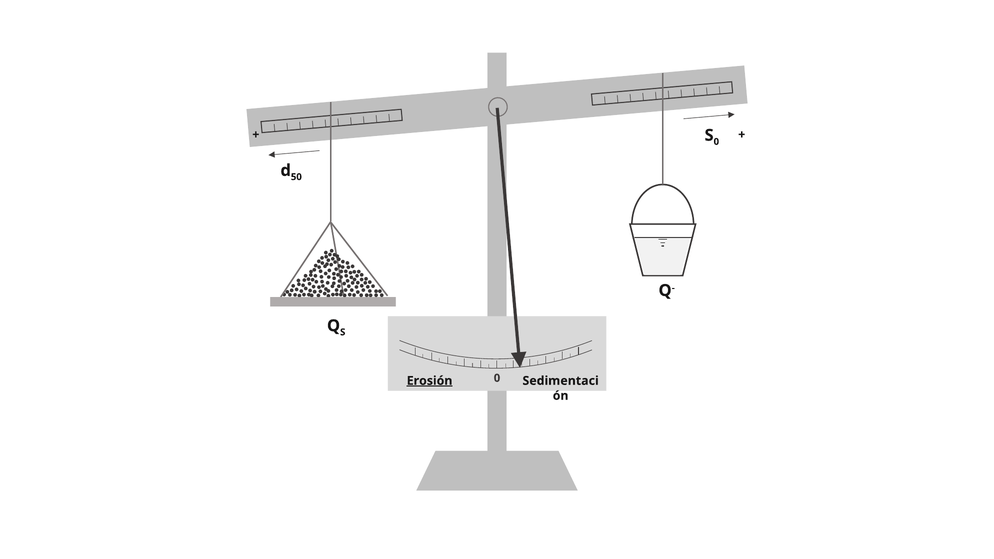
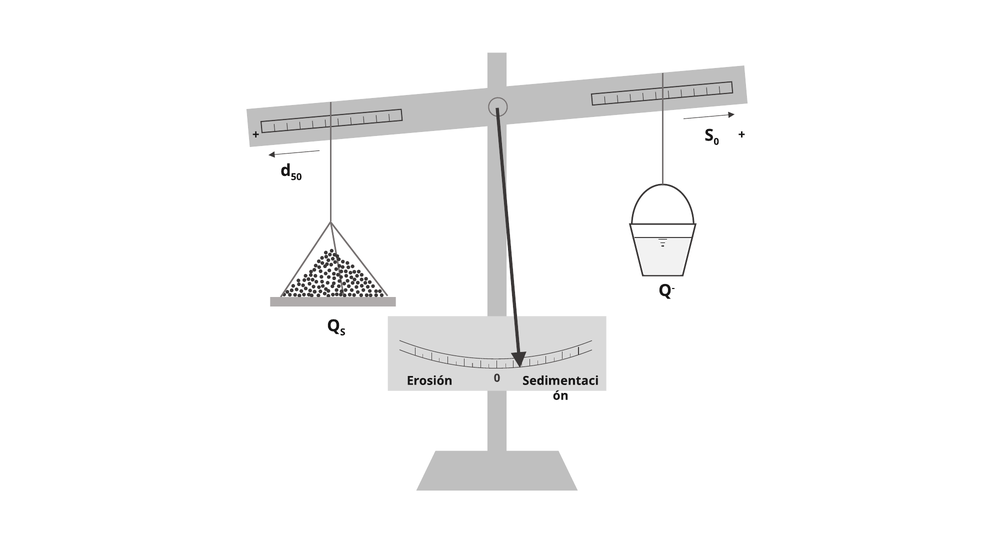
Erosión underline: present -> none (430, 381)
